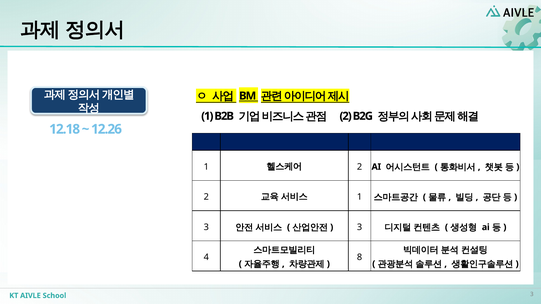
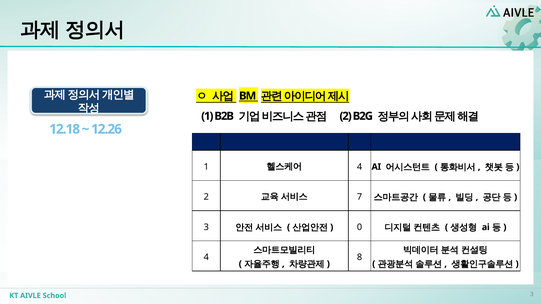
2: 2 -> 4 (360, 167)
1: 1 -> 7 (360, 197)
3: 3 -> 0 (360, 227)
